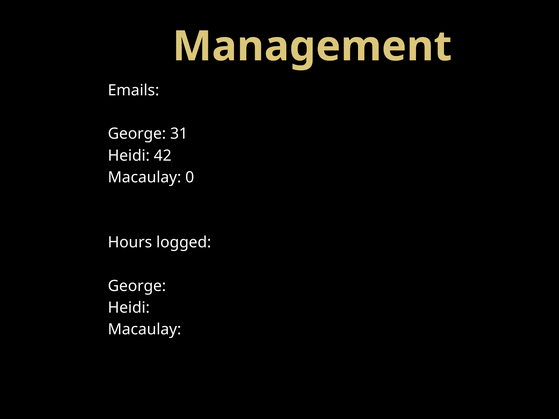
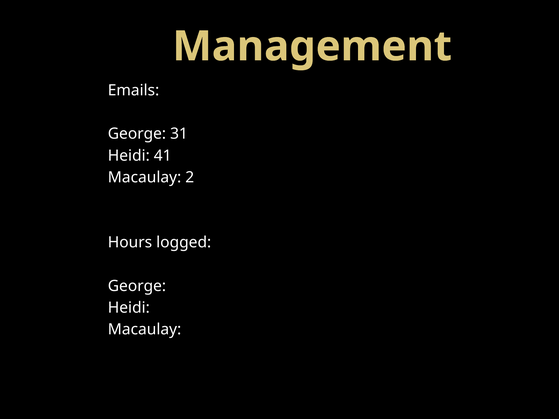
42: 42 -> 41 (163, 156)
0: 0 -> 2 (190, 177)
